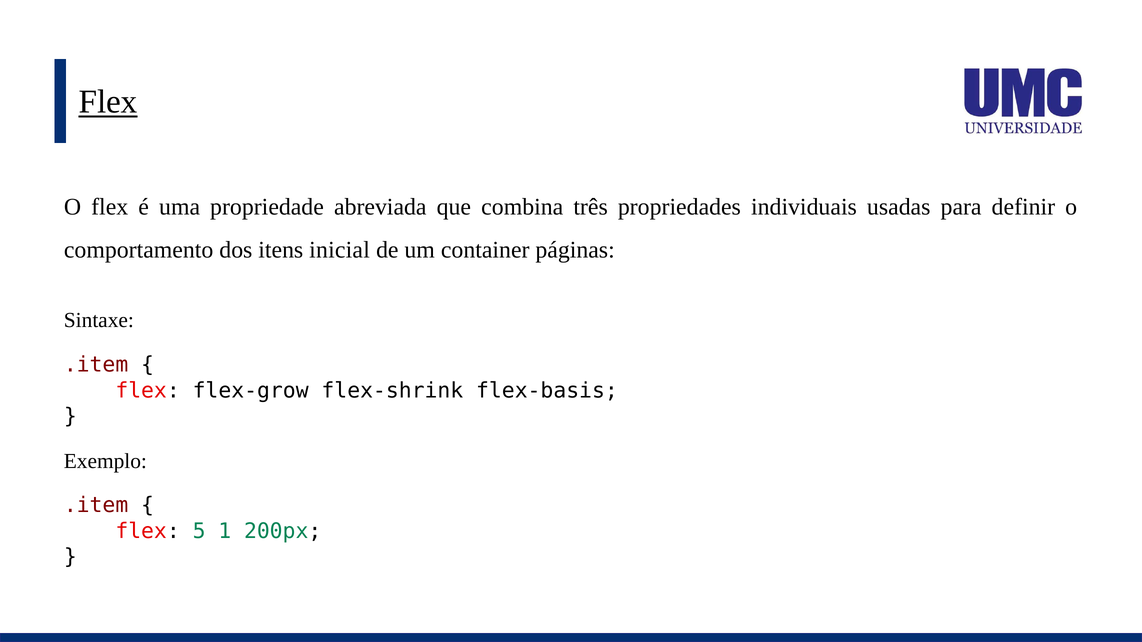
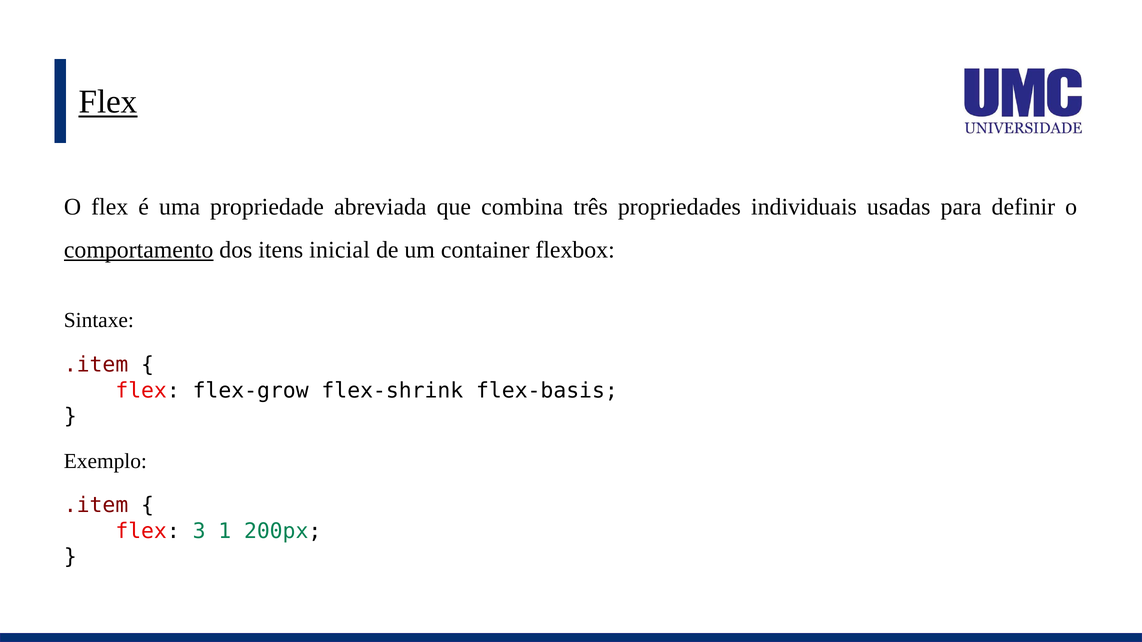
comportamento underline: none -> present (139, 250)
páginas: páginas -> flexbox (575, 250)
5: 5 -> 3 (199, 531)
